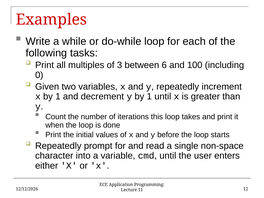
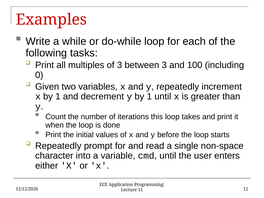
between 6: 6 -> 3 (164, 65)
